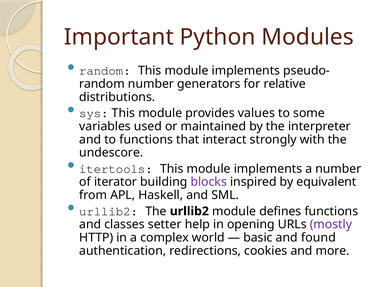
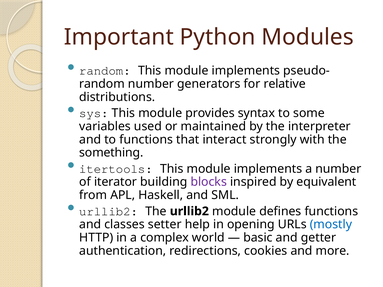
values: values -> syntax (256, 113)
undescore: undescore -> something (111, 153)
mostly colour: purple -> blue (331, 225)
found: found -> getter (319, 238)
